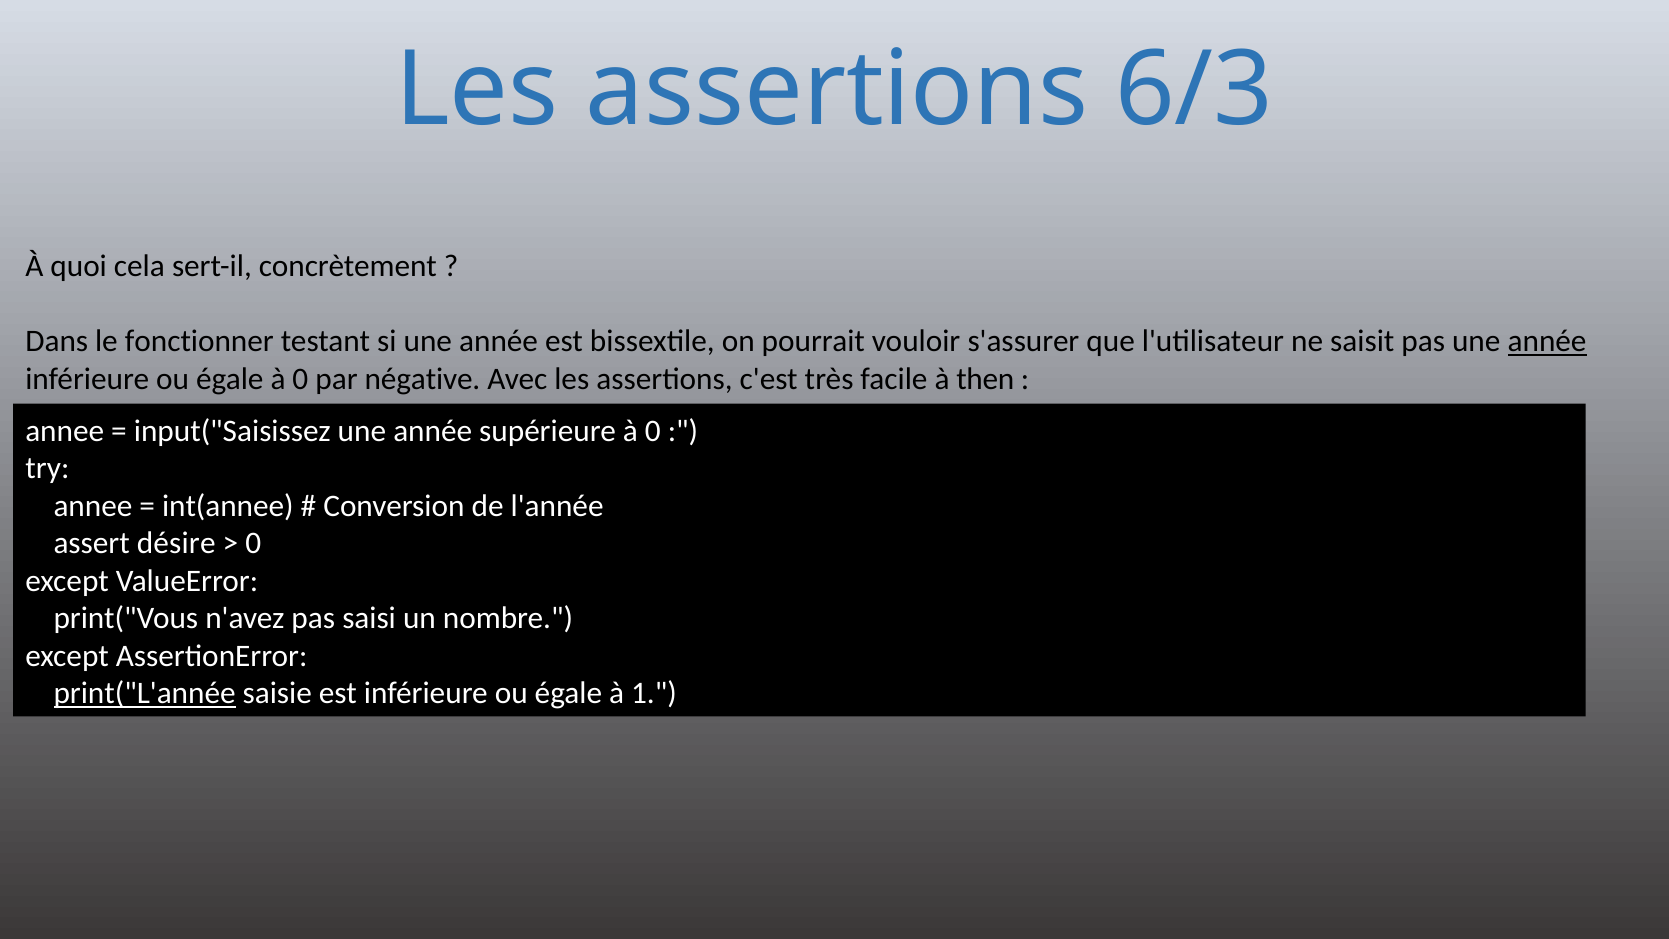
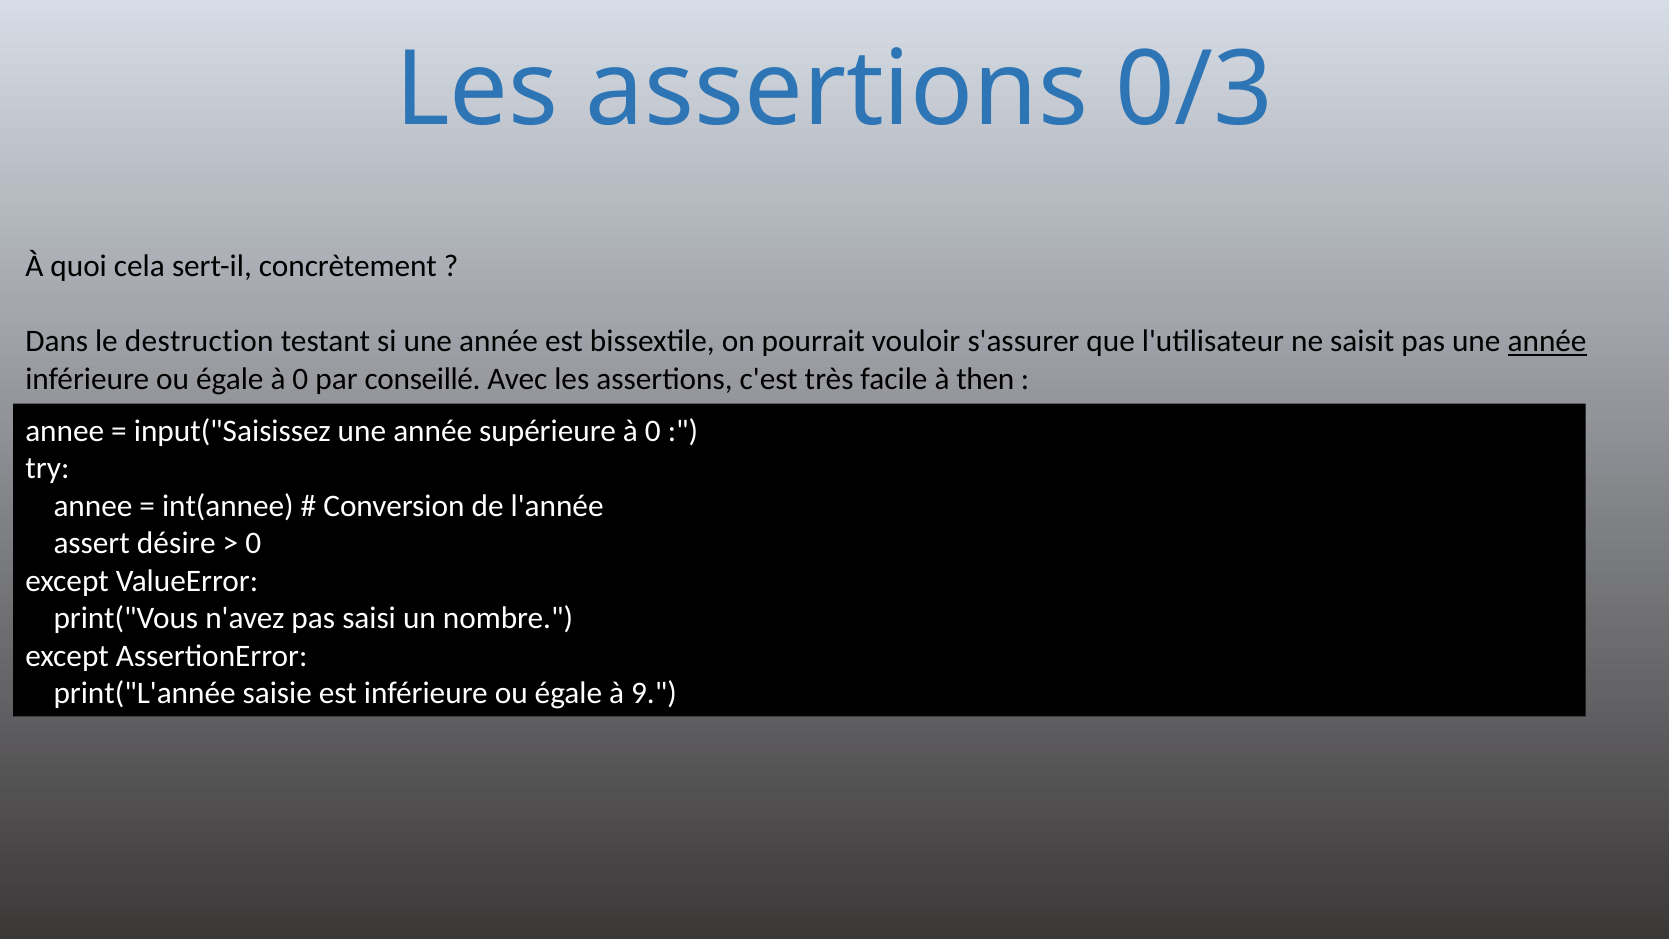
6/3: 6/3 -> 0/3 (1194, 90)
fonctionner: fonctionner -> destruction (199, 341)
négative: négative -> conseillé (423, 379)
print("L'année underline: present -> none (145, 694)
1: 1 -> 9 (654, 694)
